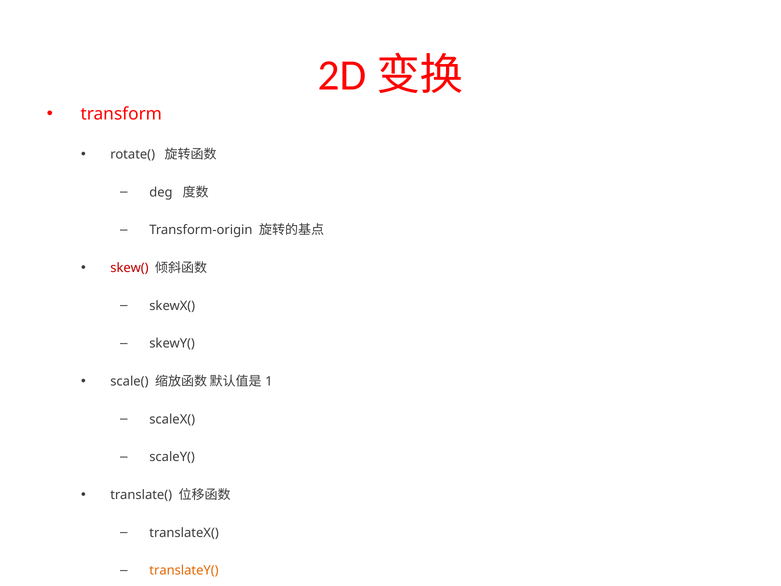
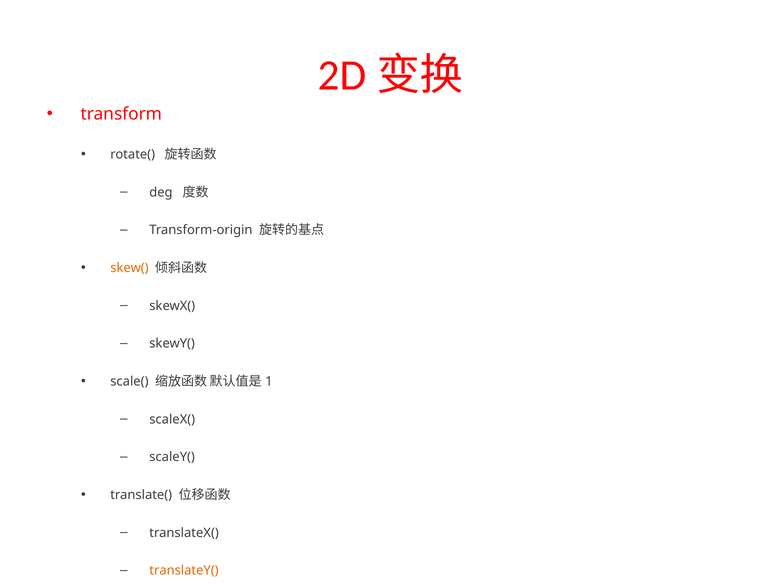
skew( colour: red -> orange (129, 268)
